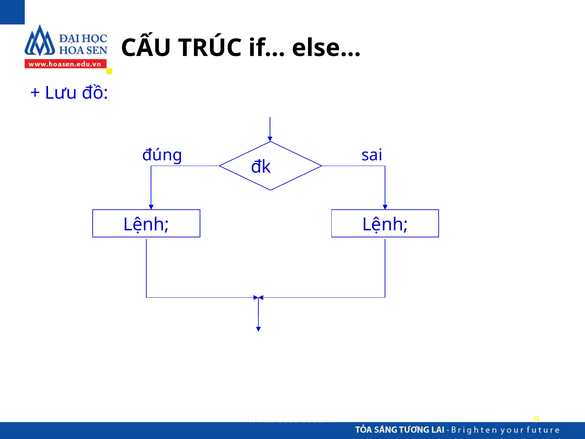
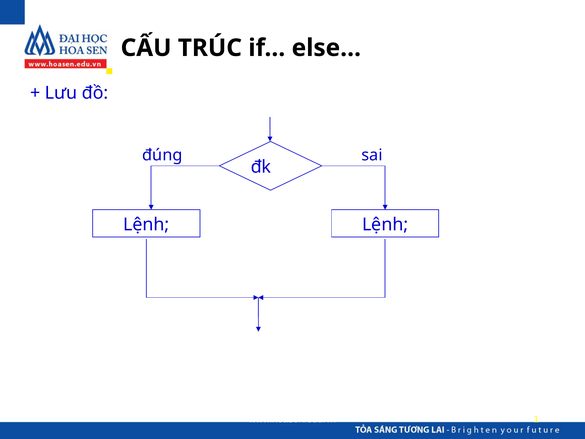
9: 9 -> 1 (536, 419)
